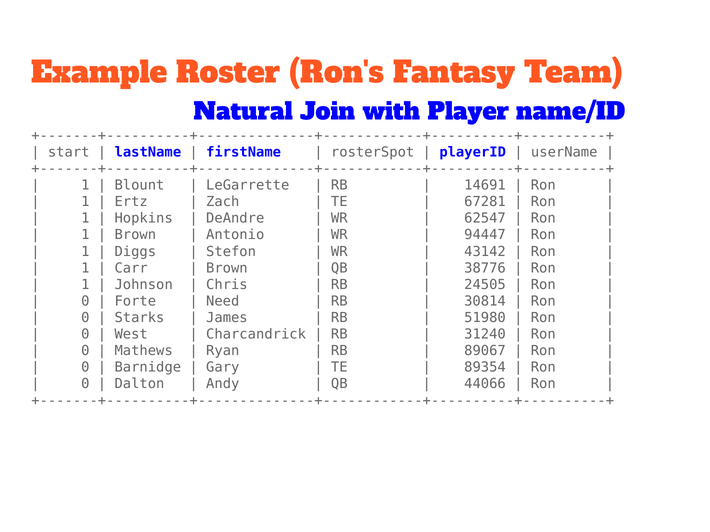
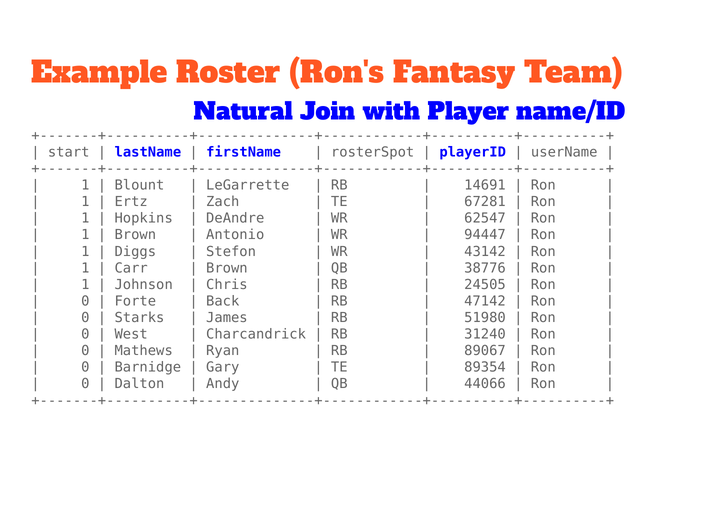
Need: Need -> Back (223, 301)
30814: 30814 -> 47142 (485, 301)
